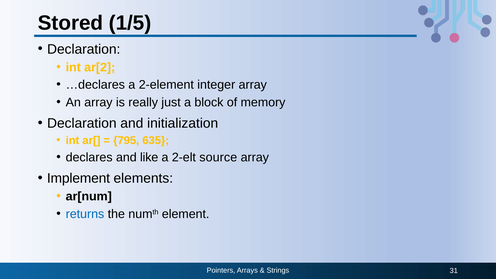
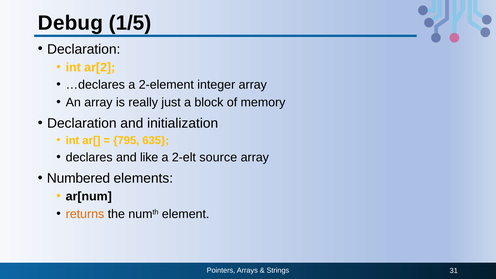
Stored: Stored -> Debug (70, 23)
Implement: Implement -> Numbered (78, 178)
returns colour: blue -> orange (85, 214)
